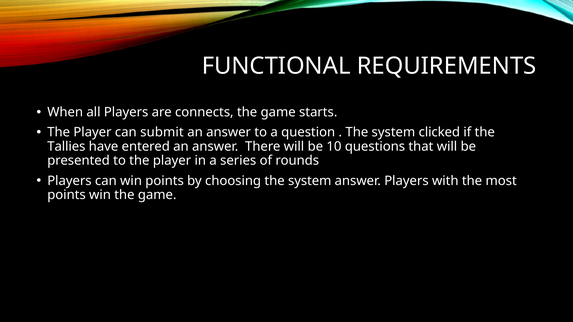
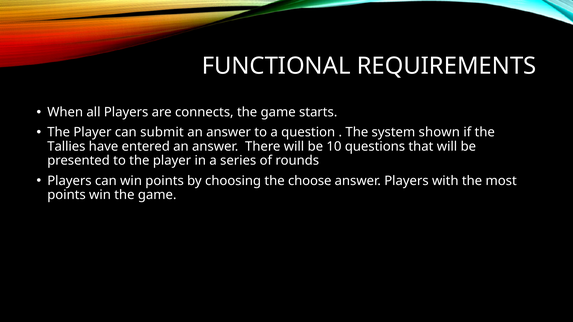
clicked: clicked -> shown (439, 132)
choosing the system: system -> choose (310, 181)
